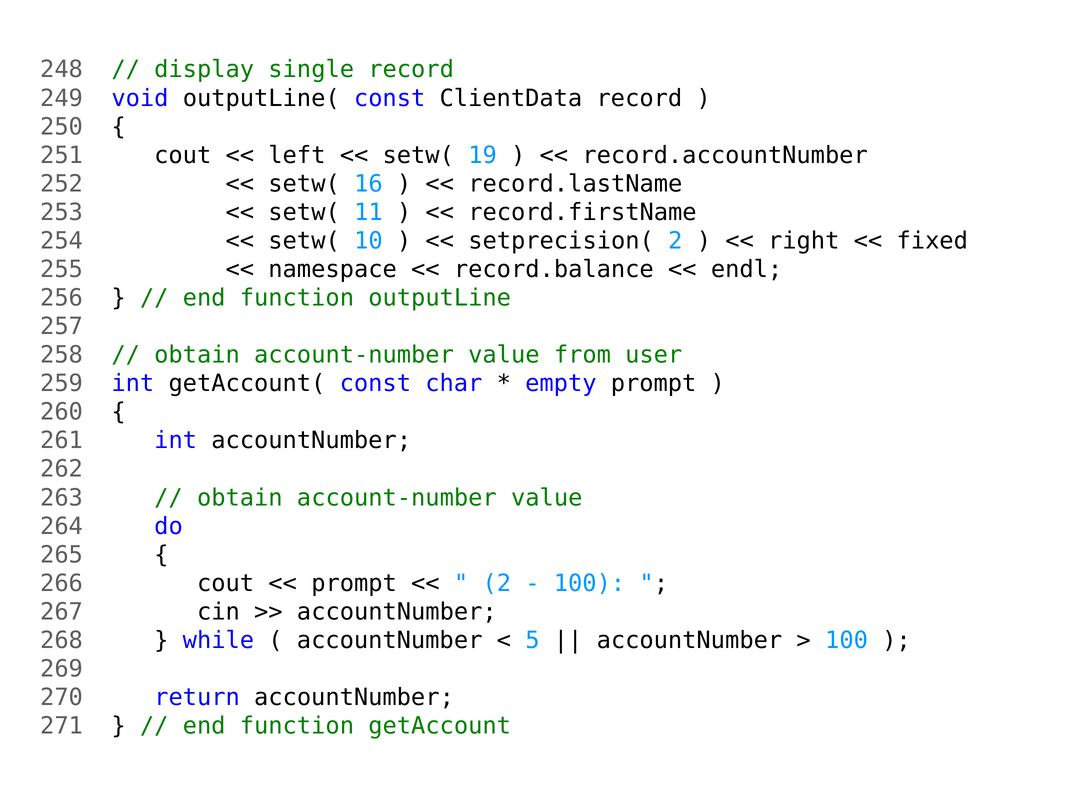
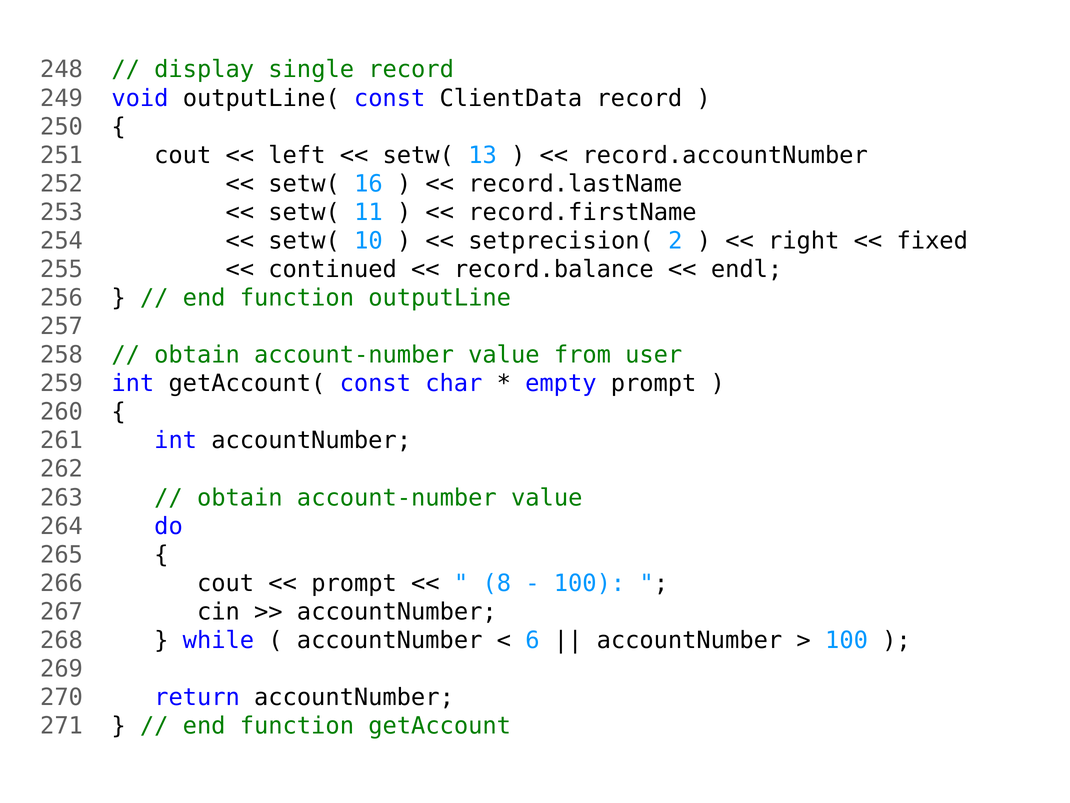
19: 19 -> 13 (483, 155)
namespace: namespace -> continued (333, 269)
2: 2 -> 8 (497, 583)
5: 5 -> 6 (532, 640)
